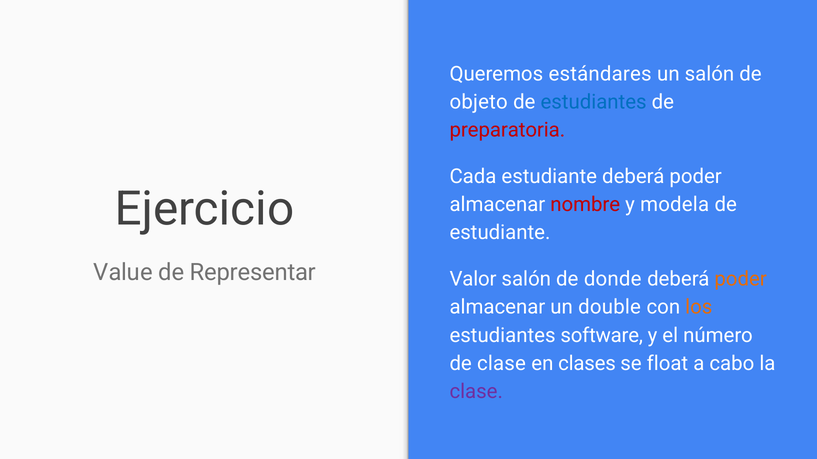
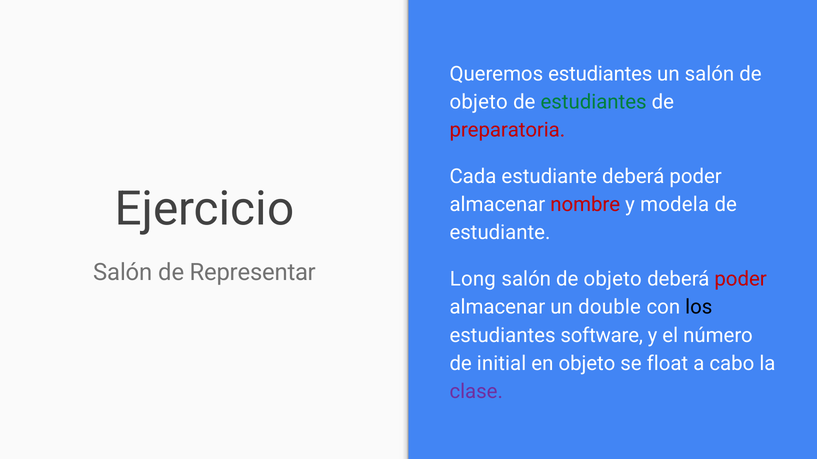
Queremos estándares: estándares -> estudiantes (600, 74)
estudiantes colour: blue -> green (594, 102)
Value: Value -> Salón (123, 272)
Valor: Valor -> Long (473, 279)
donde: donde -> objeto (613, 279)
poder colour: orange -> red (741, 279)
los colour: orange -> black (699, 308)
de clase: clase -> initial (502, 364)
en clases: clases -> objeto (587, 364)
